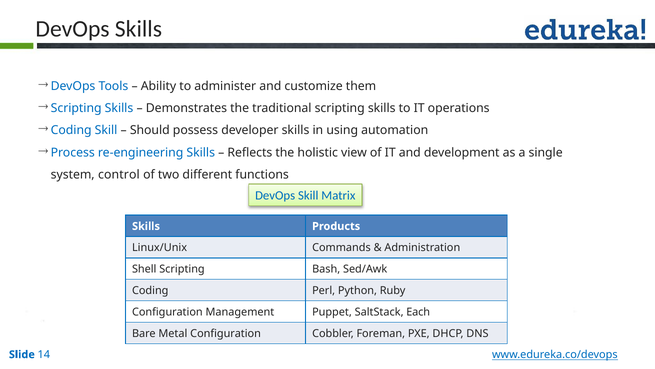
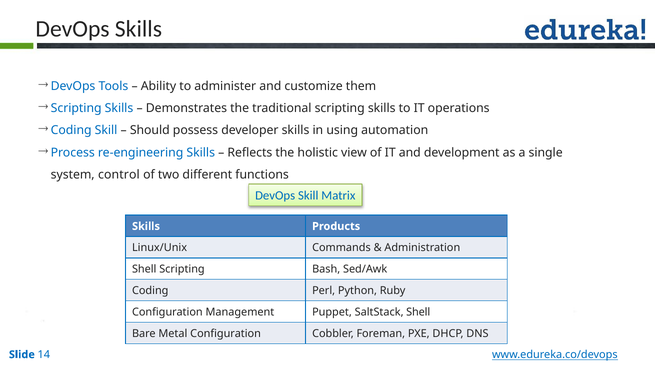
SaltStack Each: Each -> Shell (418, 312)
